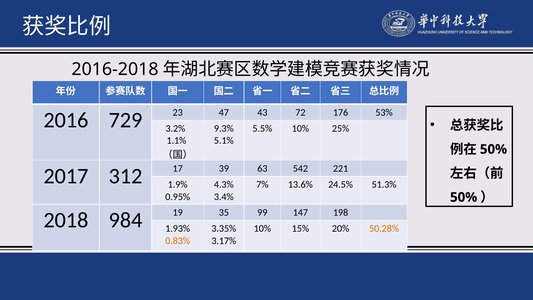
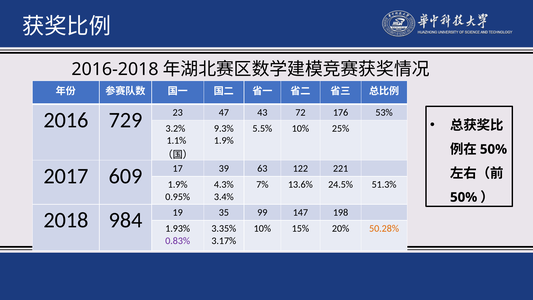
5.1%: 5.1% -> 1.9% (224, 141)
312: 312 -> 609 (125, 176)
542: 542 -> 122 (300, 168)
0.83% colour: orange -> purple (178, 241)
